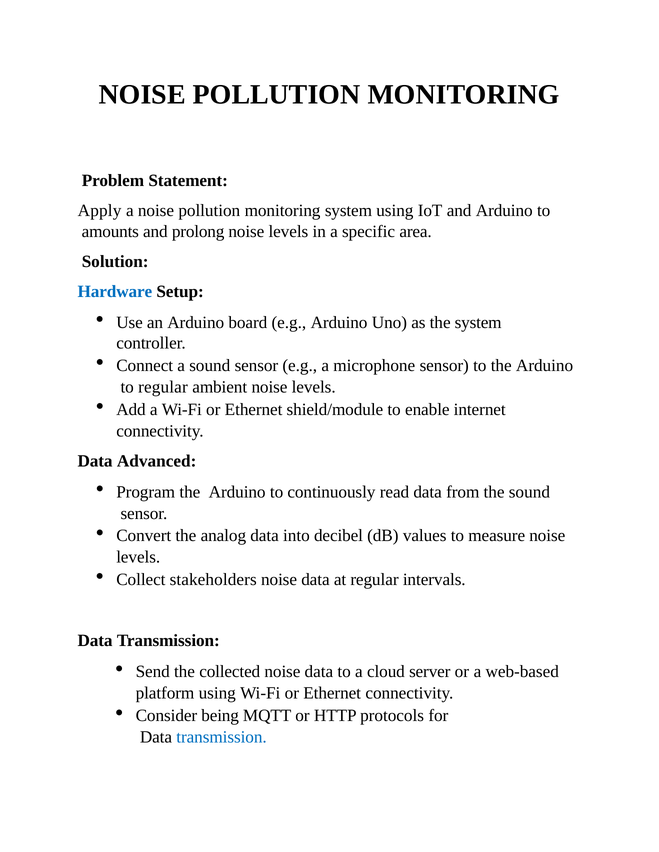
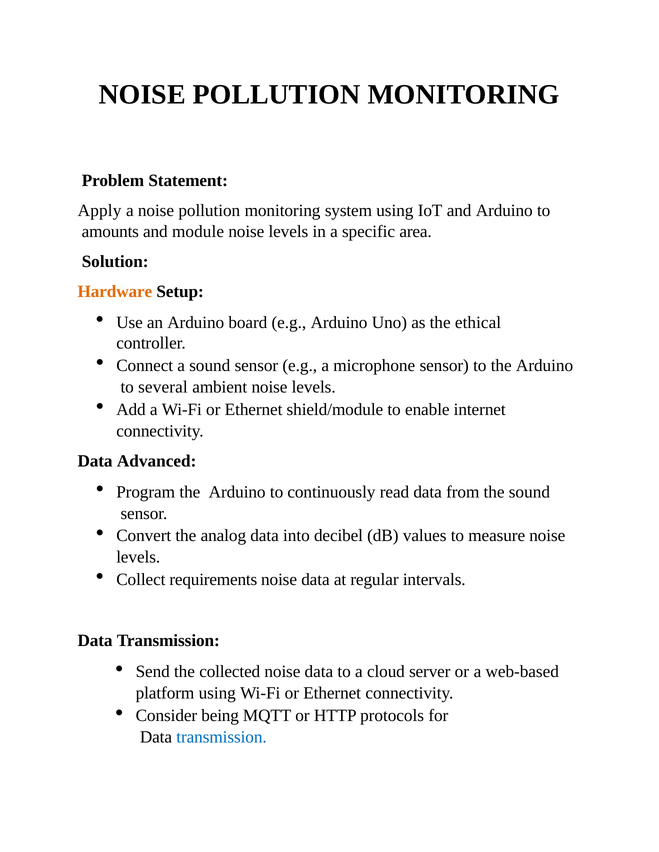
prolong: prolong -> module (198, 232)
Hardware colour: blue -> orange (115, 292)
the system: system -> ethical (478, 323)
to regular: regular -> several (163, 387)
stakeholders: stakeholders -> requirements (213, 580)
